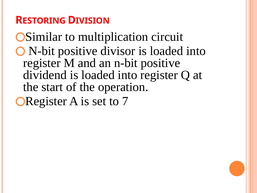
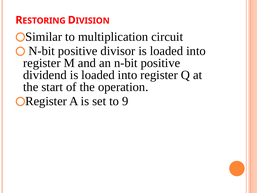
7: 7 -> 9 (125, 101)
